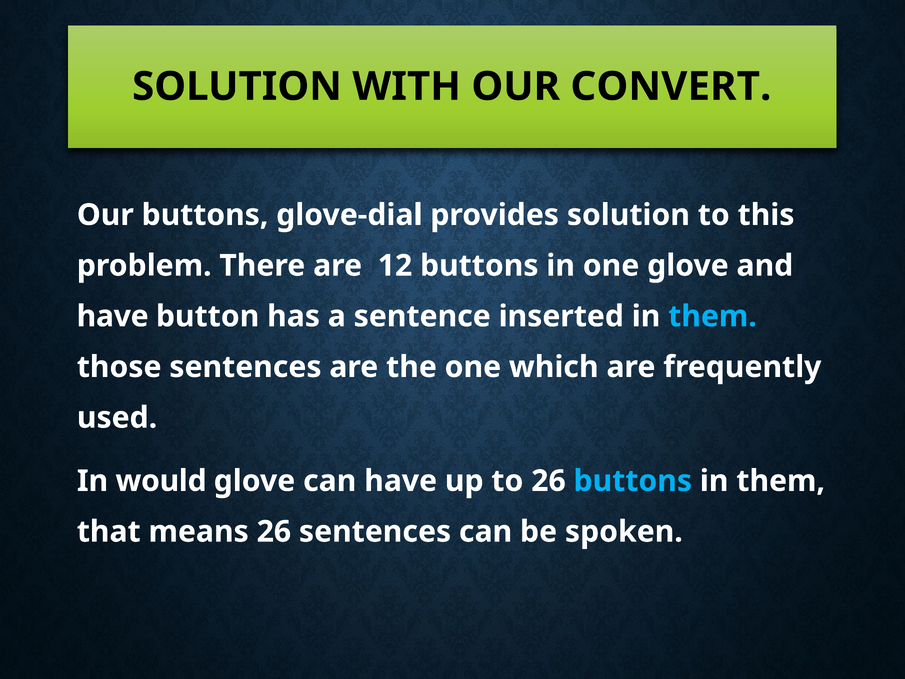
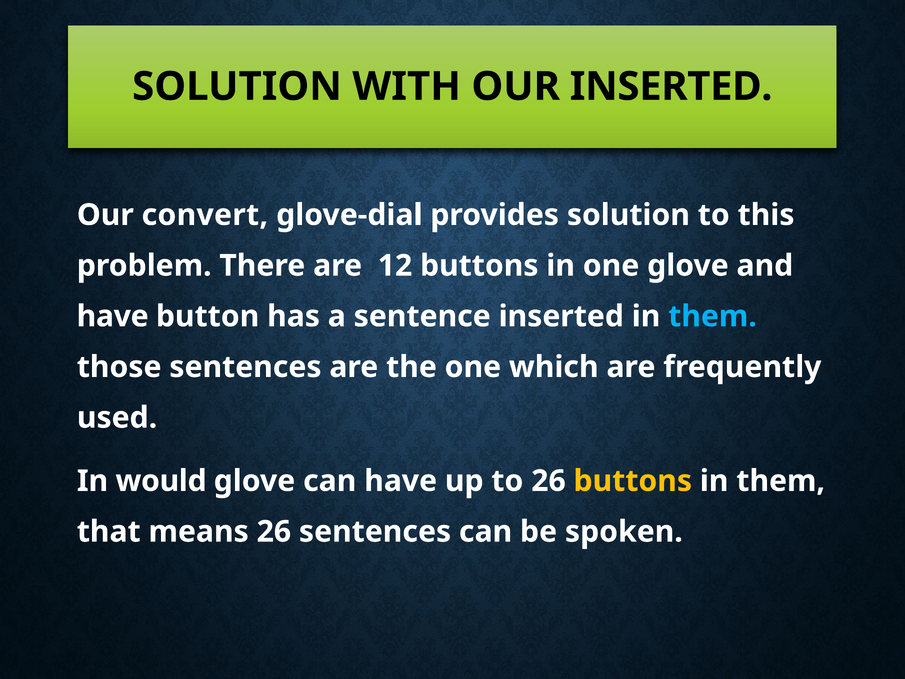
OUR CONVERT: CONVERT -> INSERTED (671, 87)
Our buttons: buttons -> convert (205, 215)
buttons colour: light blue -> yellow (633, 481)
